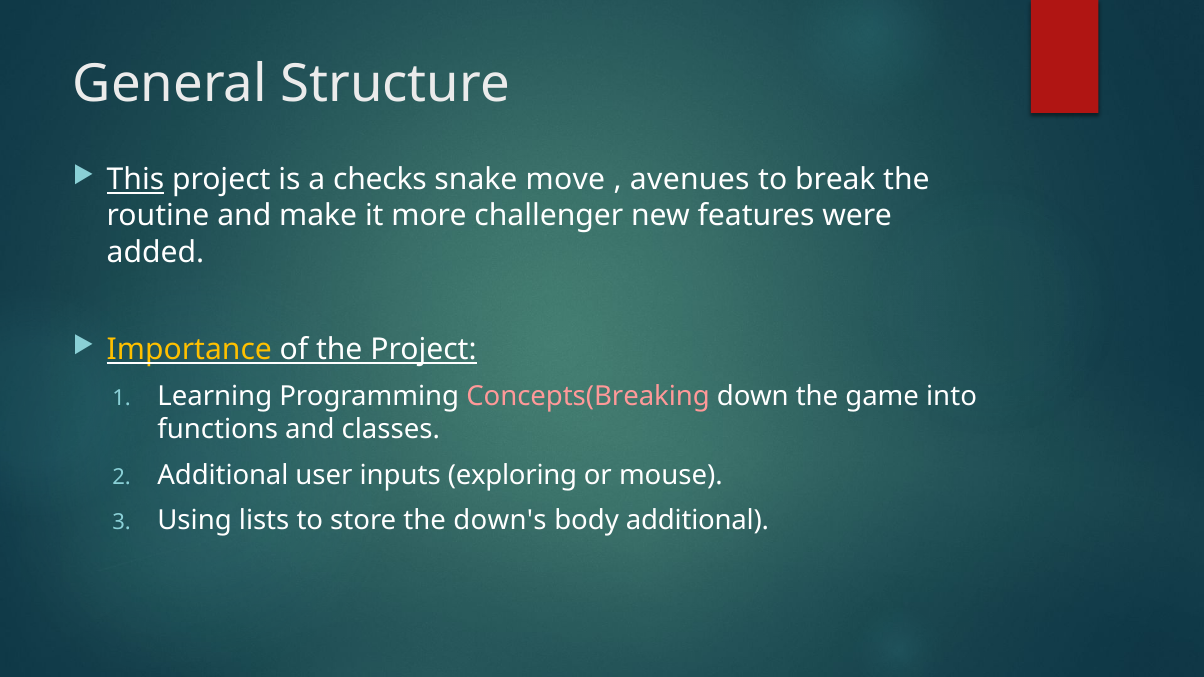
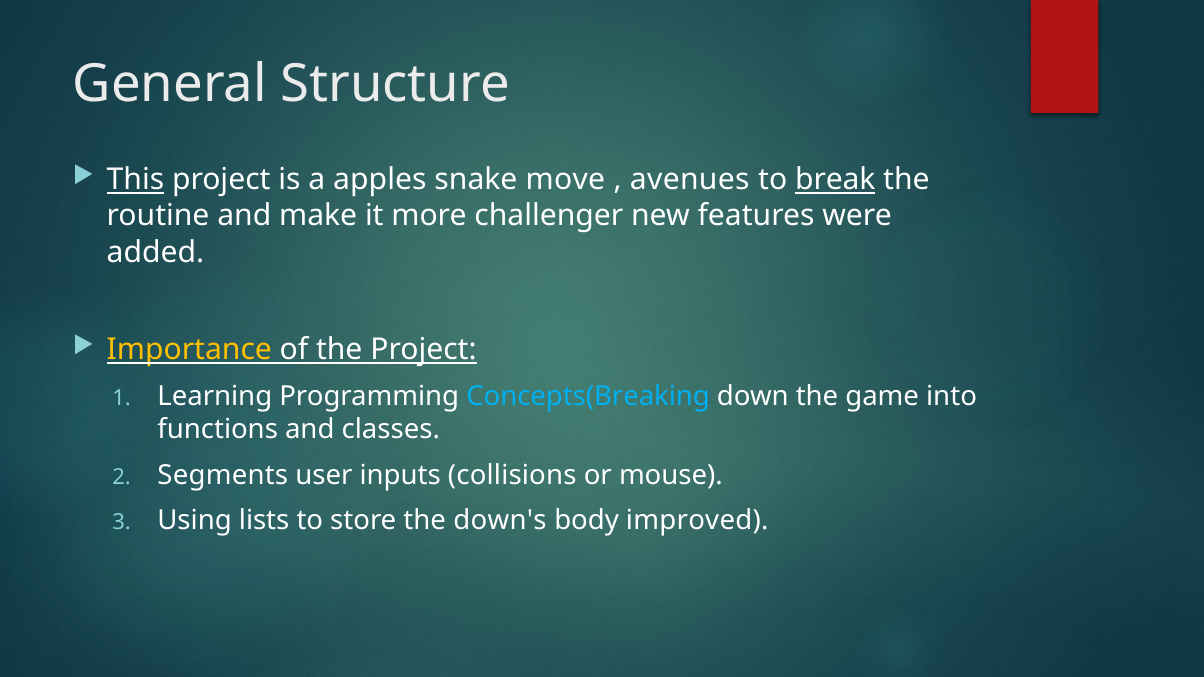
checks: checks -> apples (380, 180)
break underline: none -> present (835, 180)
Concepts(Breaking colour: pink -> light blue (588, 396)
Additional: Additional -> Segments (223, 475)
exploring: exploring -> collisions (512, 475)
body additional: additional -> improved (697, 521)
